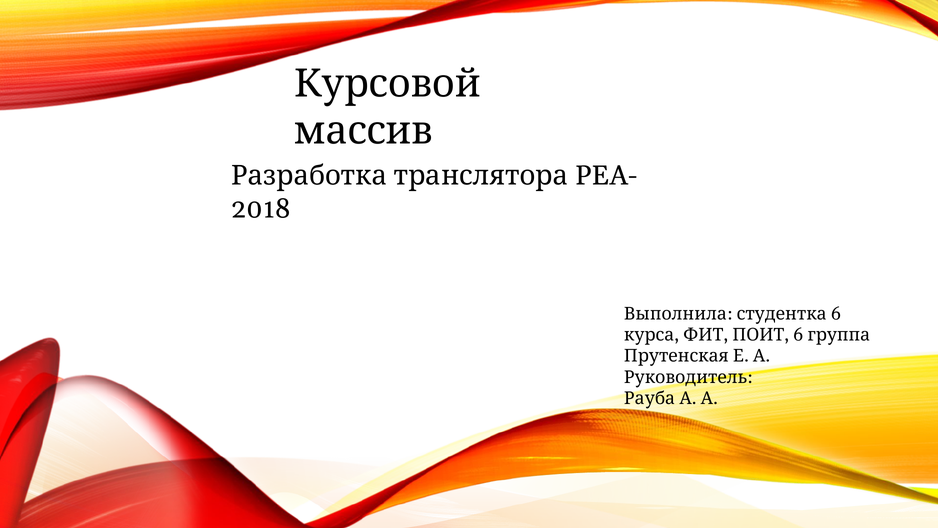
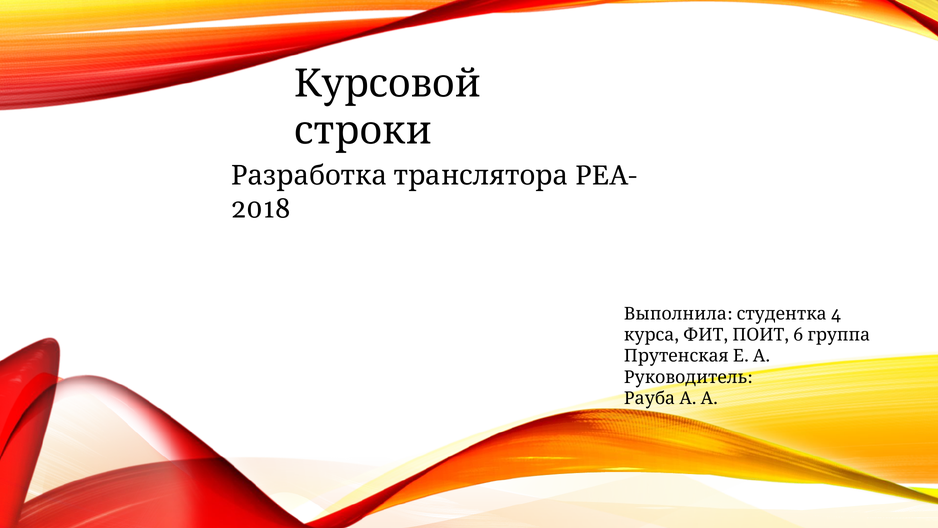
массив: массив -> строки (363, 131)
6: 6 -> 4 (836, 314)
